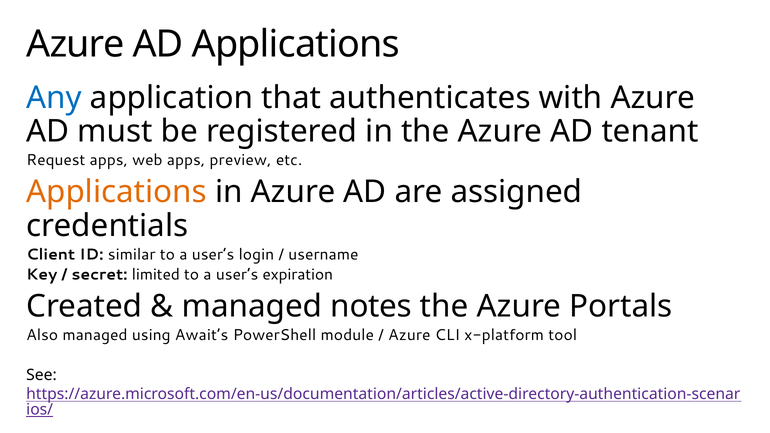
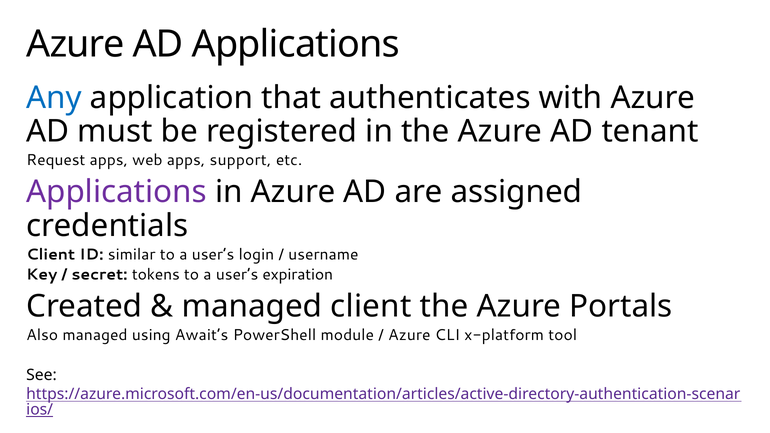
preview: preview -> support (240, 160)
Applications colour: orange -> purple (117, 192)
limited: limited -> tokens (156, 275)
managed notes: notes -> client (371, 306)
